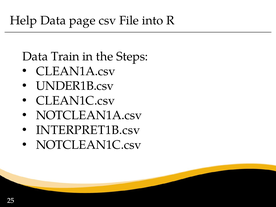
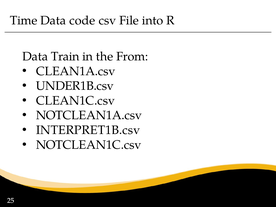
Help: Help -> Time (24, 21)
page: page -> code (82, 21)
Steps: Steps -> From (132, 56)
